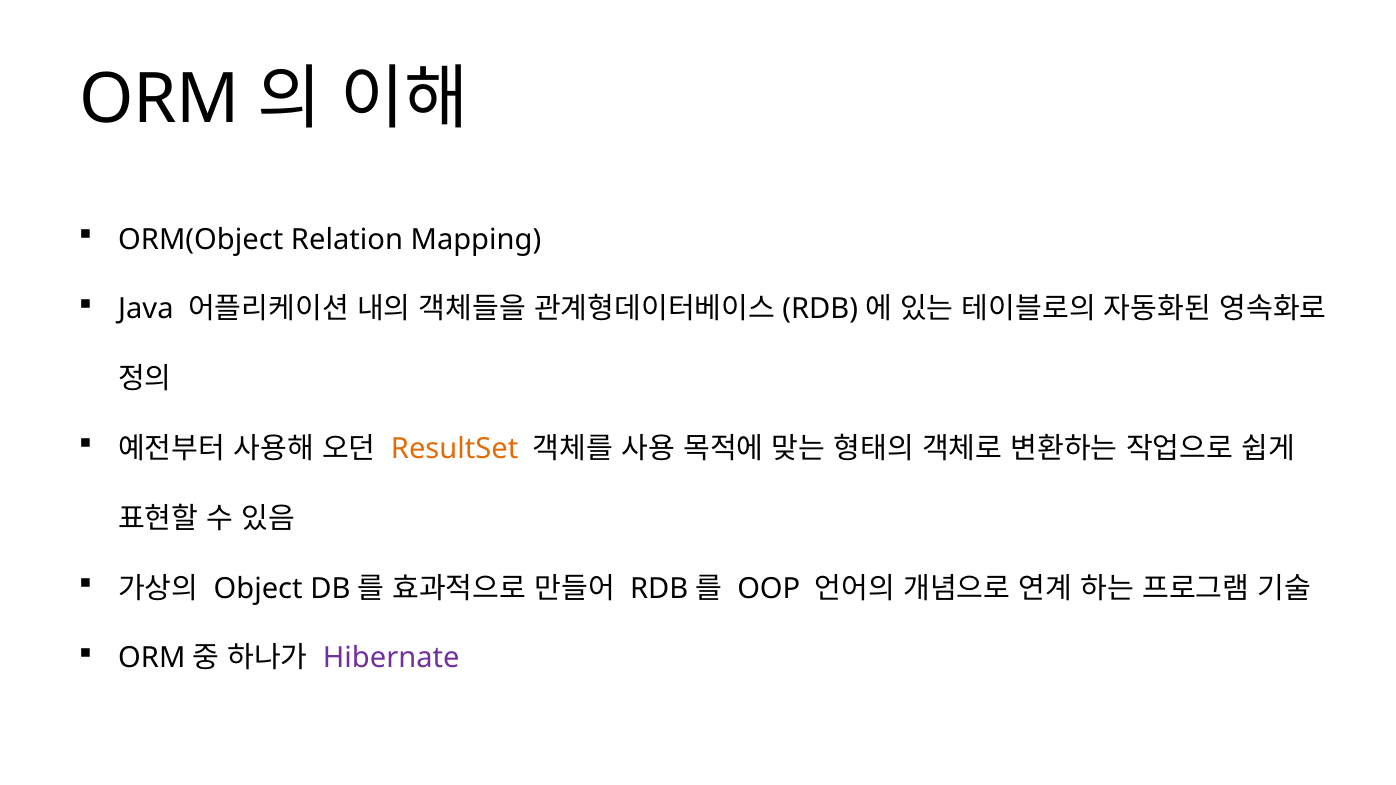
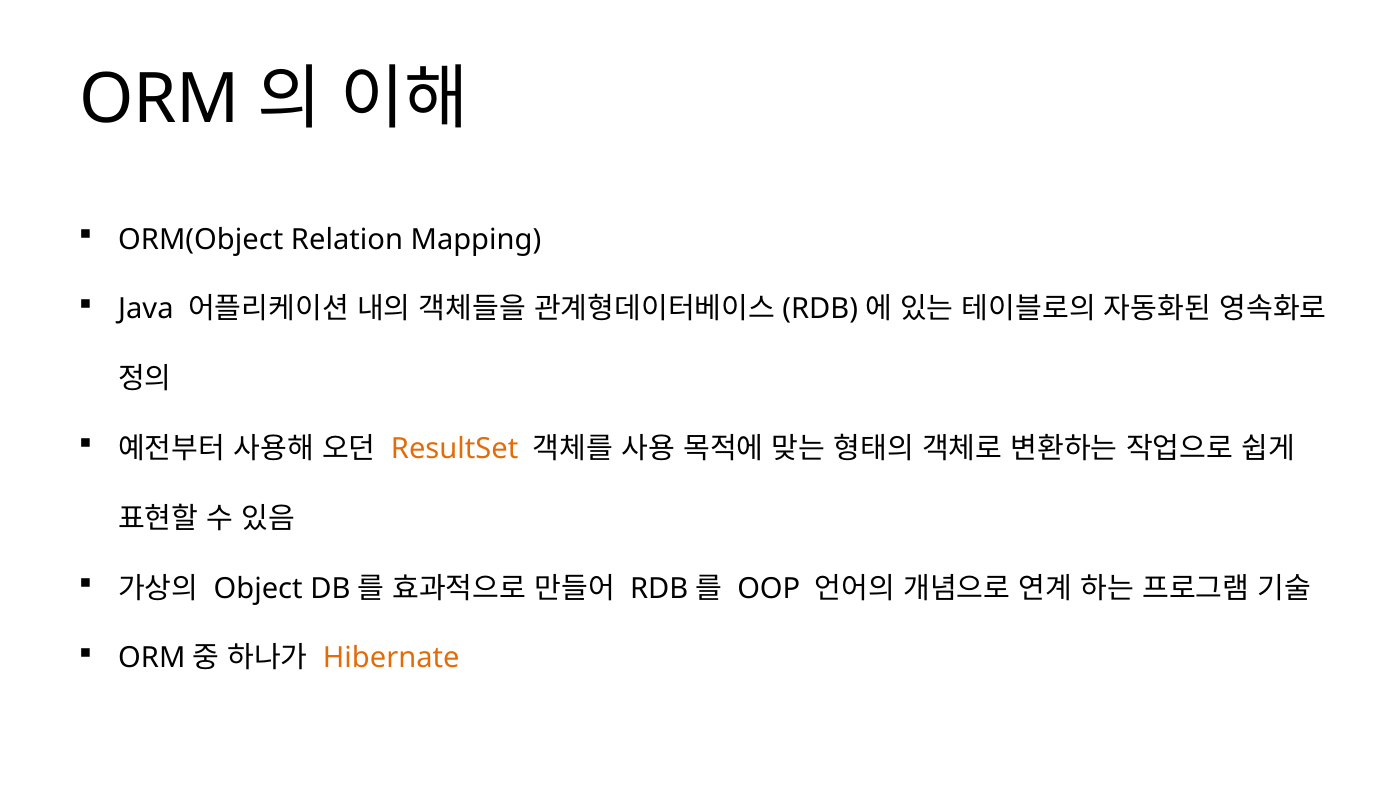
Hibernate colour: purple -> orange (391, 659)
